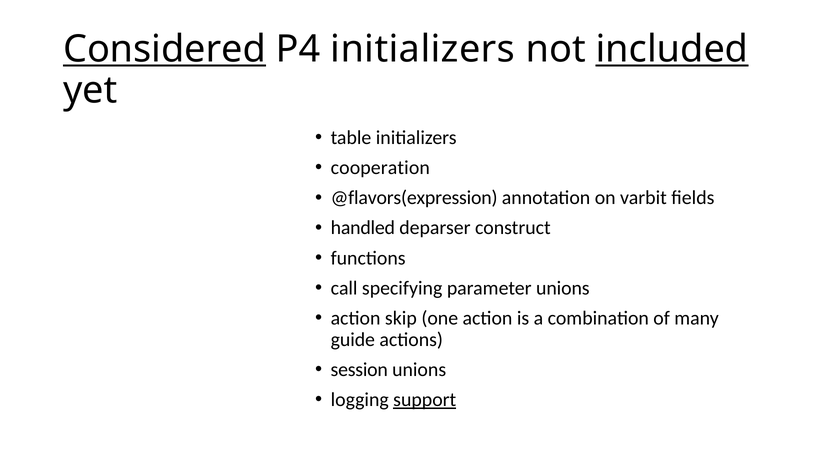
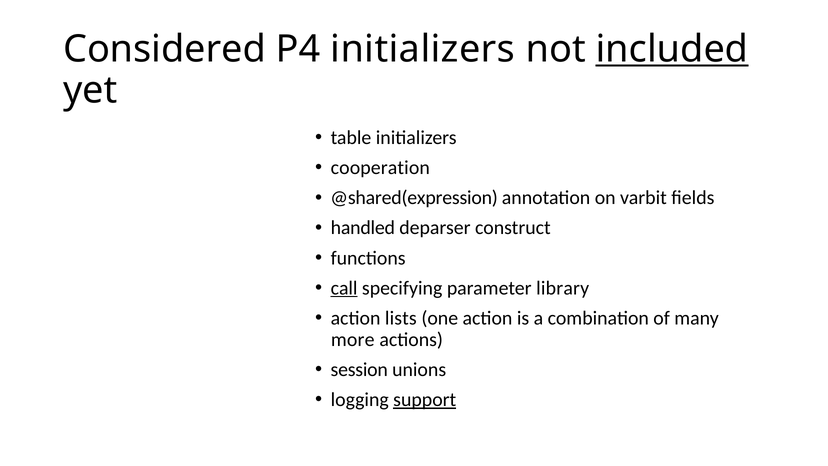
Considered underline: present -> none (165, 49)
@flavors(expression: @flavors(expression -> @shared(expression (414, 198)
call underline: none -> present (344, 288)
parameter unions: unions -> library (563, 288)
skip: skip -> lists (401, 318)
guide: guide -> more (353, 339)
